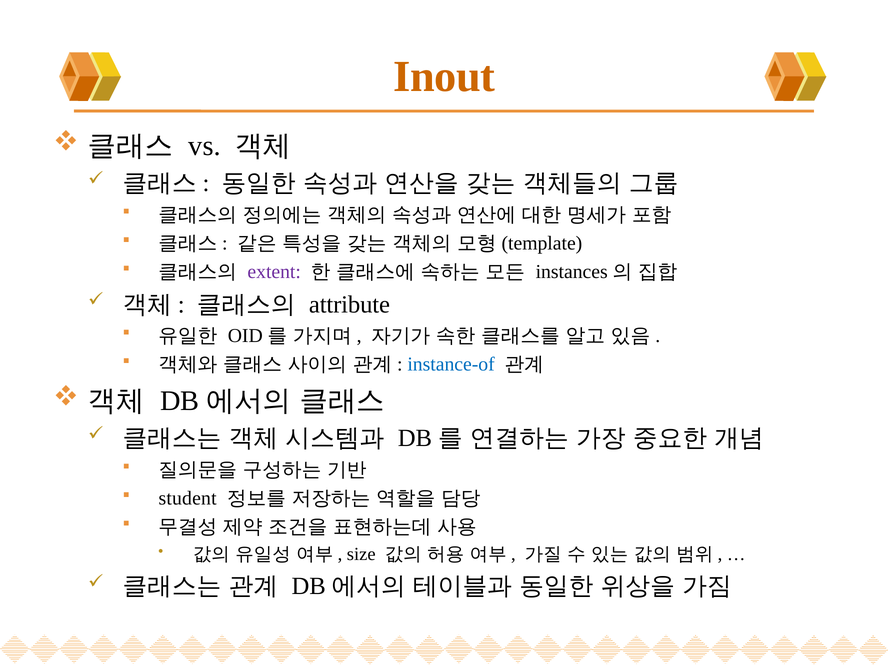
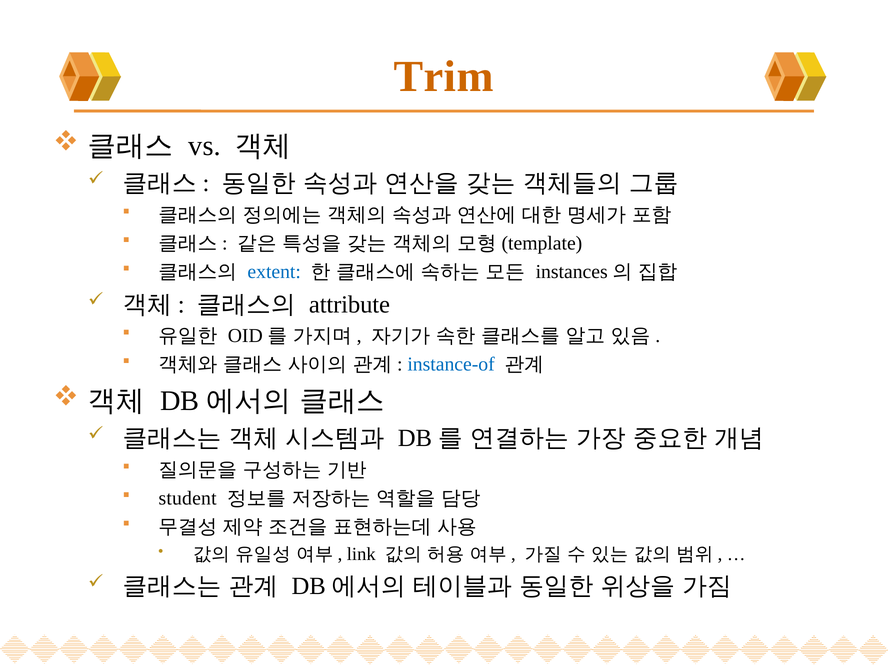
Inout: Inout -> Trim (444, 77)
extent colour: purple -> blue (274, 272)
size: size -> link (361, 554)
